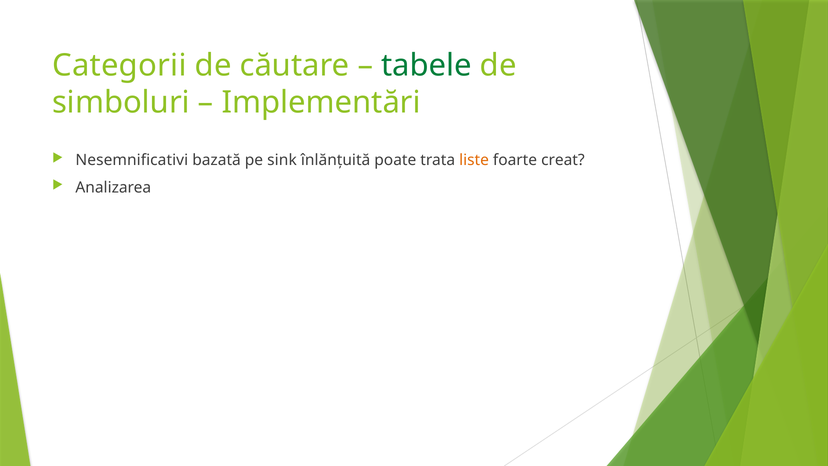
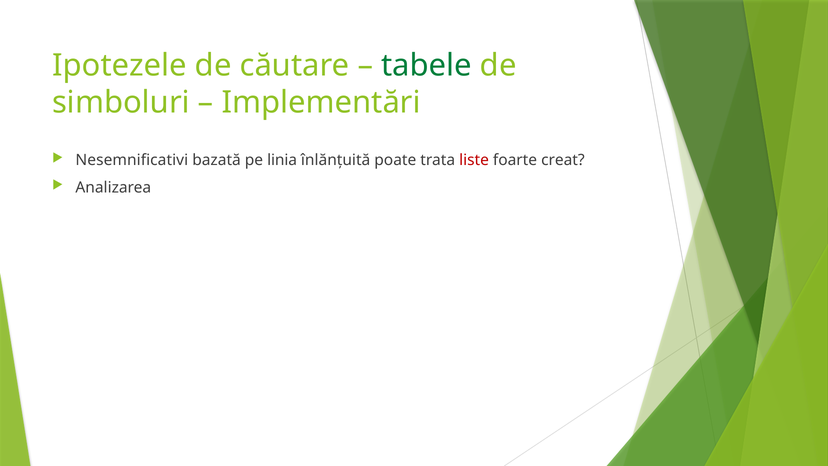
Categorii: Categorii -> Ipotezele (120, 65)
sink: sink -> linia (282, 160)
liste colour: orange -> red (474, 160)
